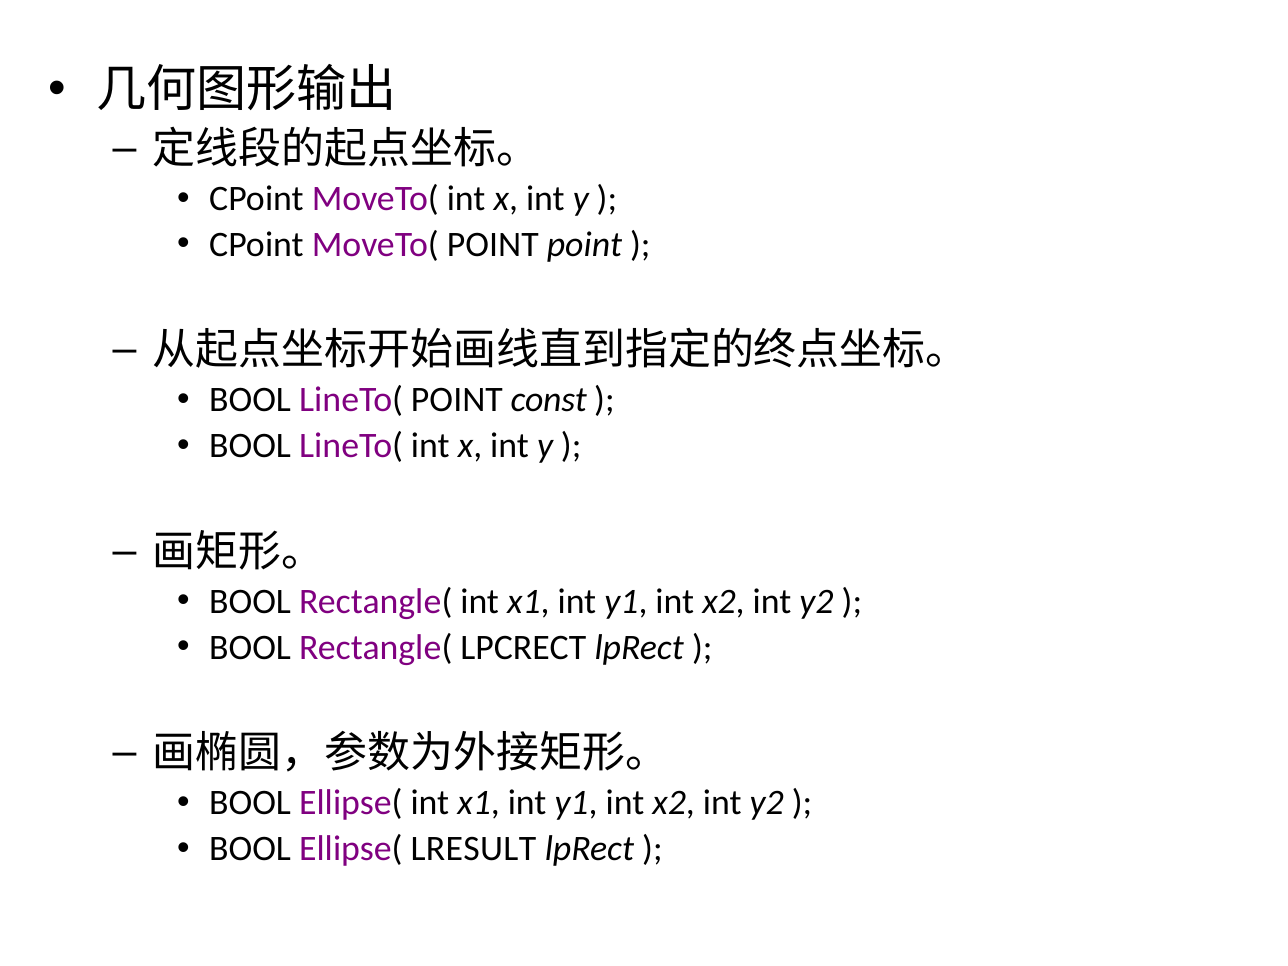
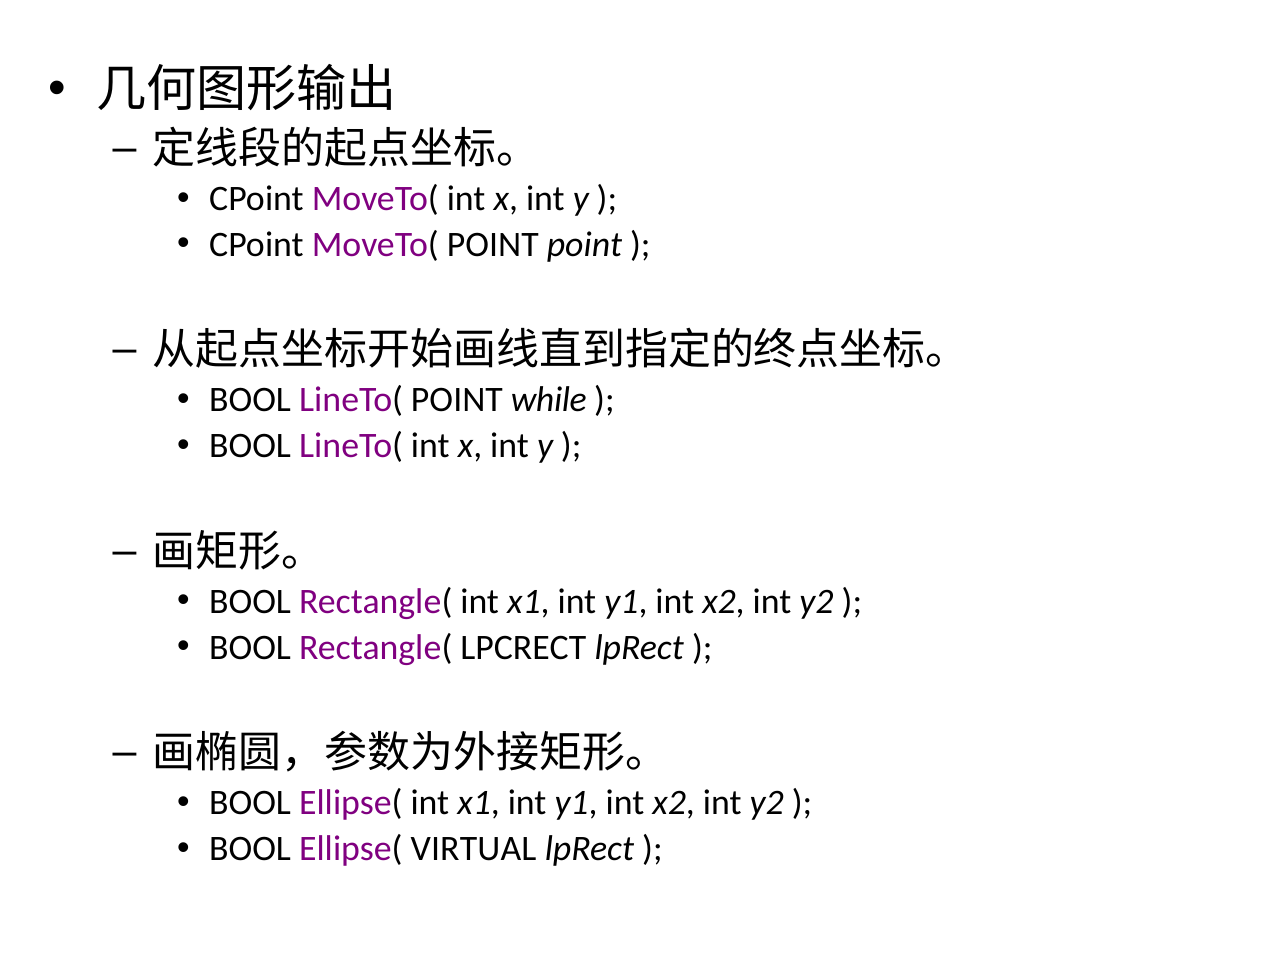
const: const -> while (549, 400)
LRESULT: LRESULT -> VIRTUAL (474, 849)
